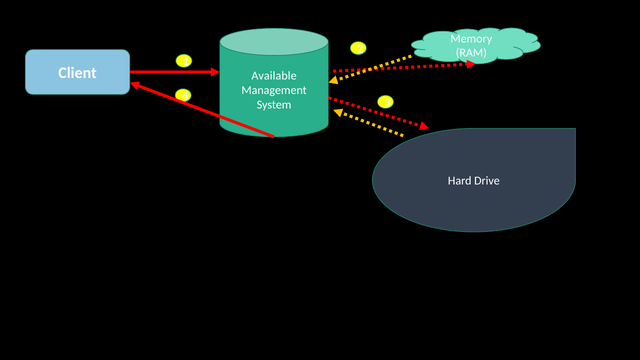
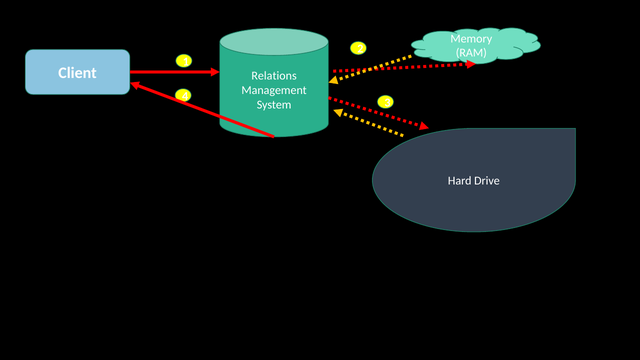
Available: Available -> Relations (274, 76)
